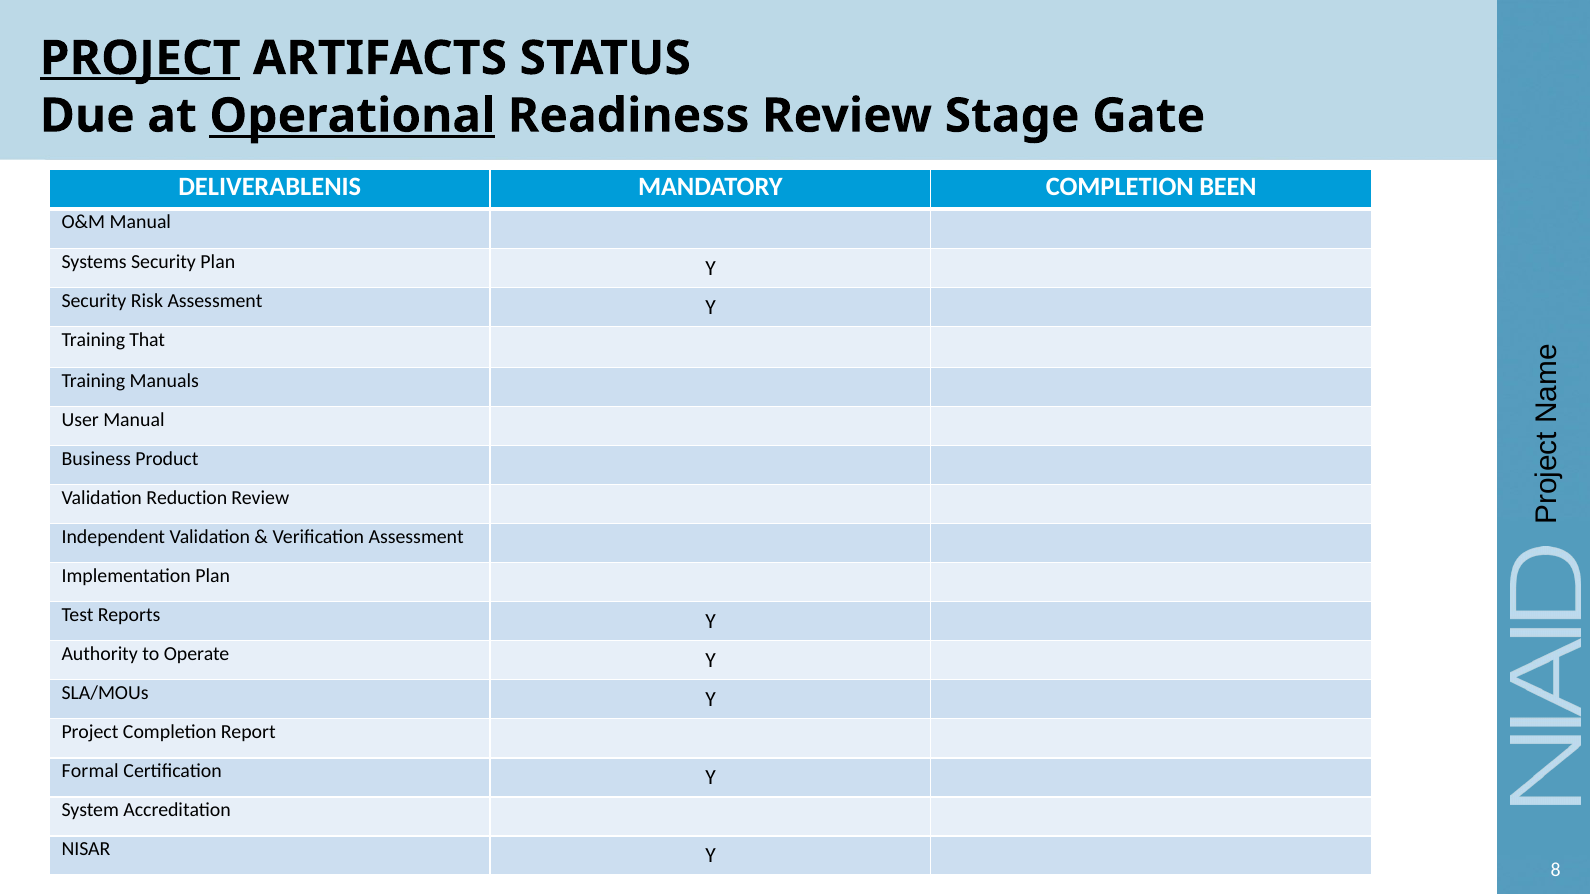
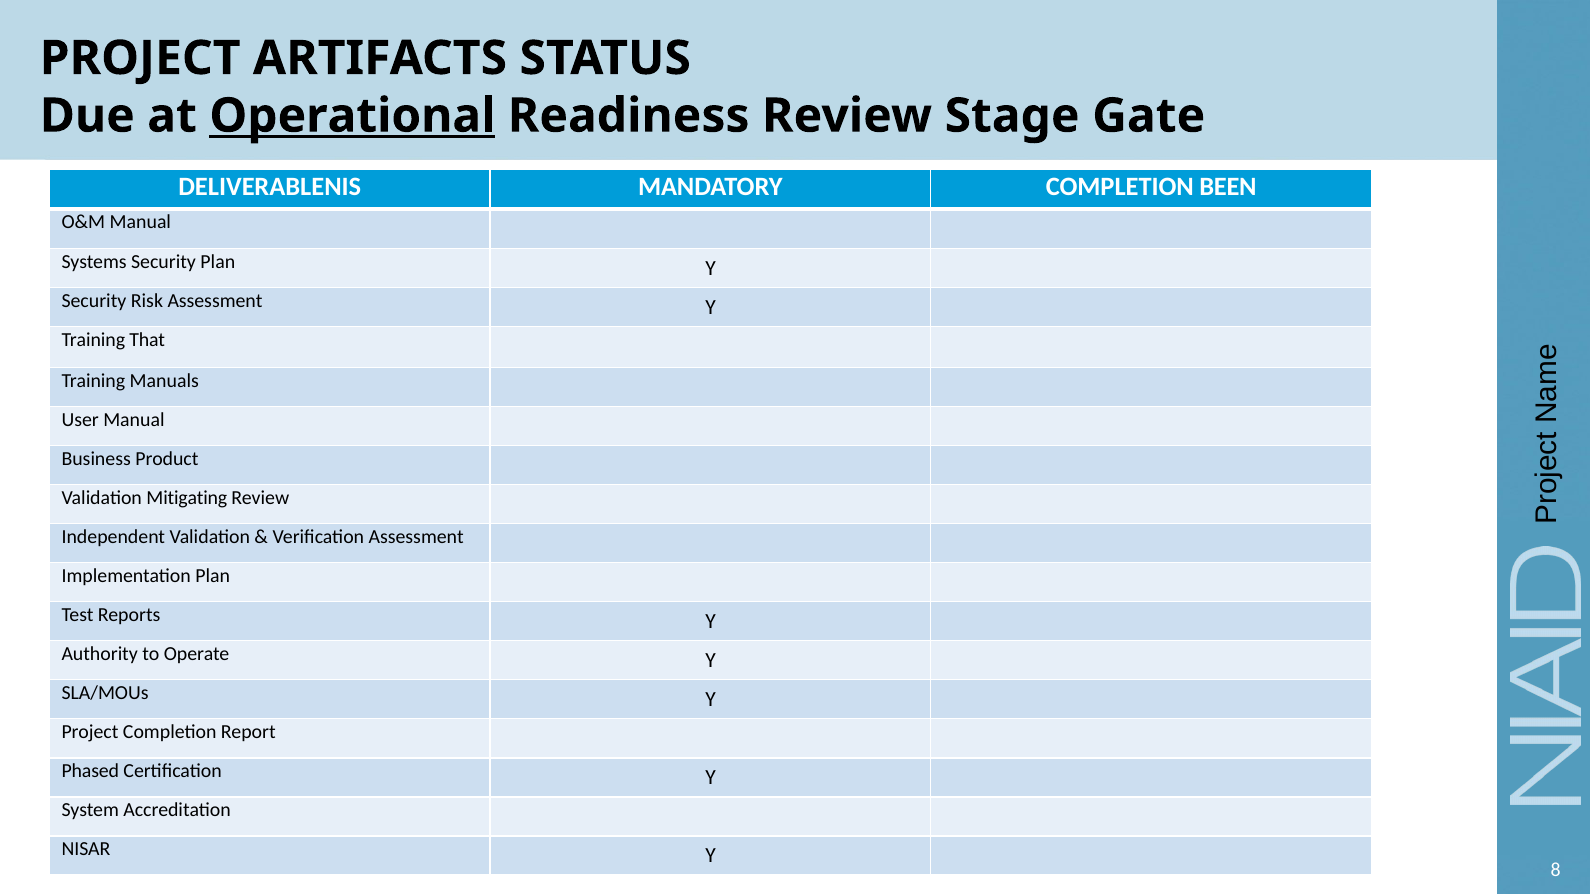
PROJECT underline: present -> none (140, 58)
Reduction: Reduction -> Mitigating (187, 498)
Formal: Formal -> Phased (90, 771)
